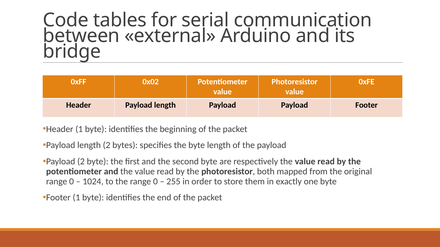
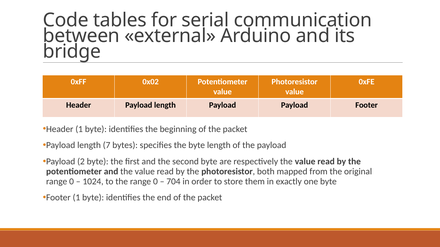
length 2: 2 -> 7 (107, 146)
255: 255 -> 704 (173, 182)
